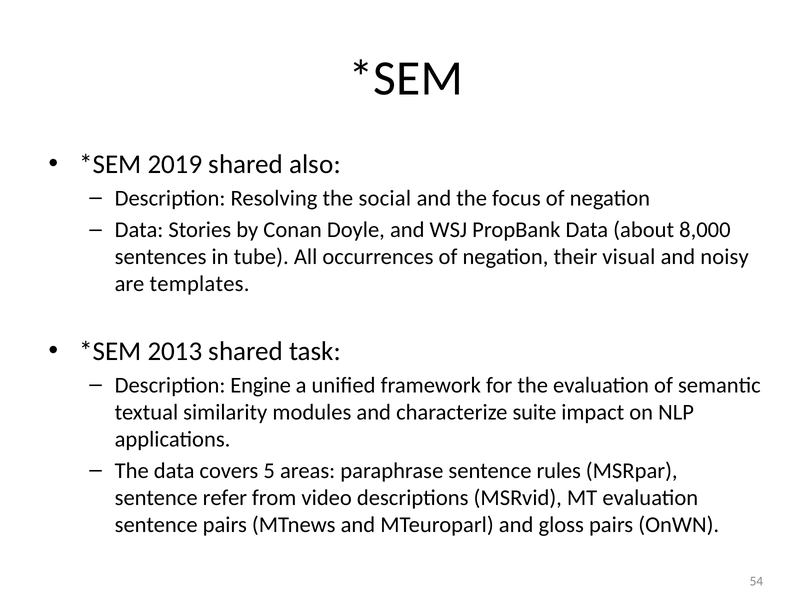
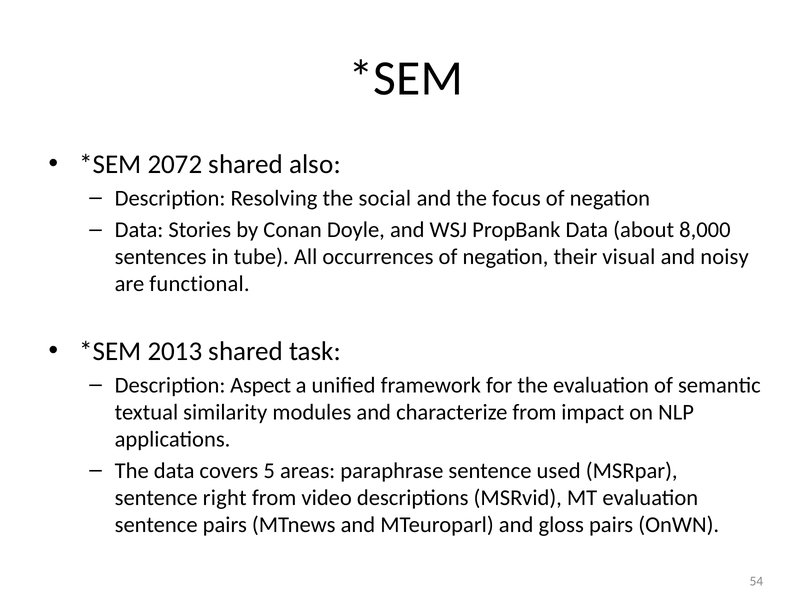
2019: 2019 -> 2072 (175, 164)
templates: templates -> functional (200, 284)
Engine: Engine -> Aspect (261, 385)
characterize suite: suite -> from (534, 412)
rules: rules -> used (559, 471)
refer: refer -> right (225, 498)
